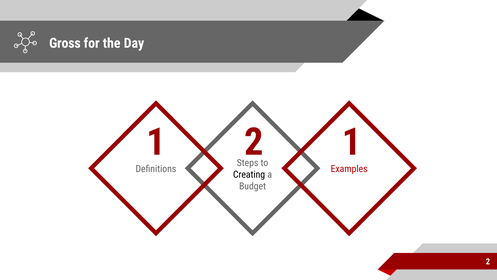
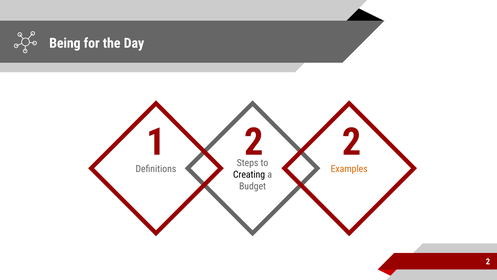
Gross: Gross -> Being (65, 43)
1: 1 -> 2 (351, 142)
Examples colour: red -> orange (349, 169)
